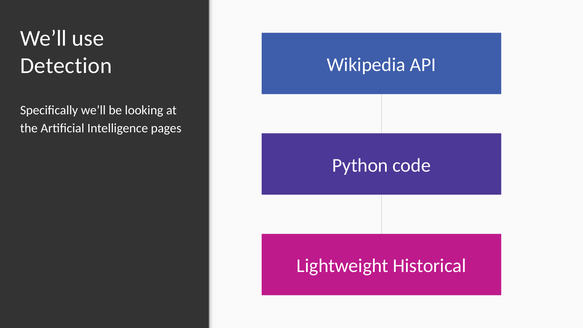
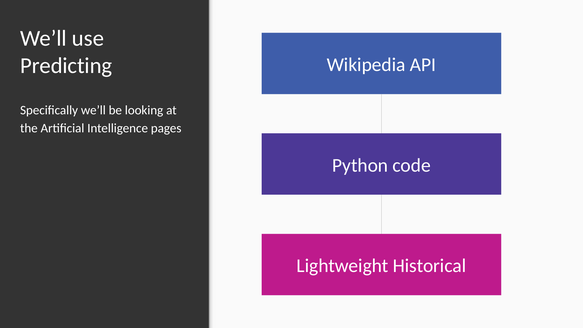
Detection: Detection -> Predicting (66, 66)
